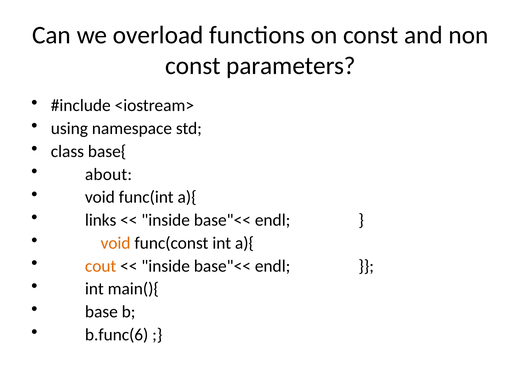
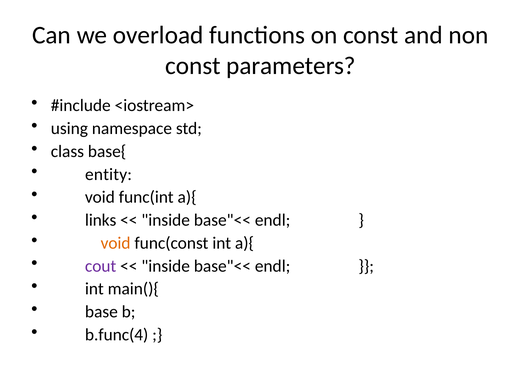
about: about -> entity (109, 174)
cout colour: orange -> purple (101, 266)
b.func(6: b.func(6 -> b.func(4 (117, 335)
